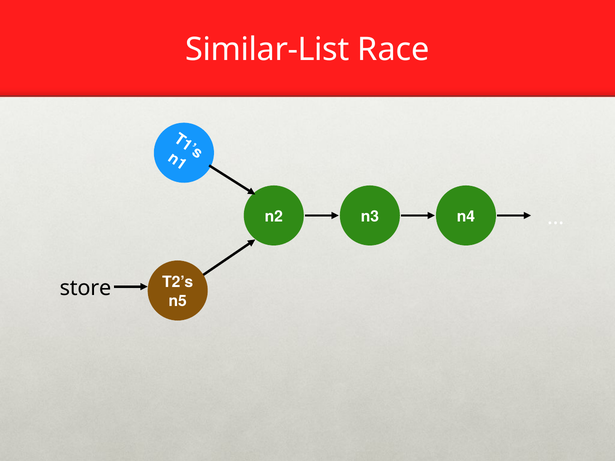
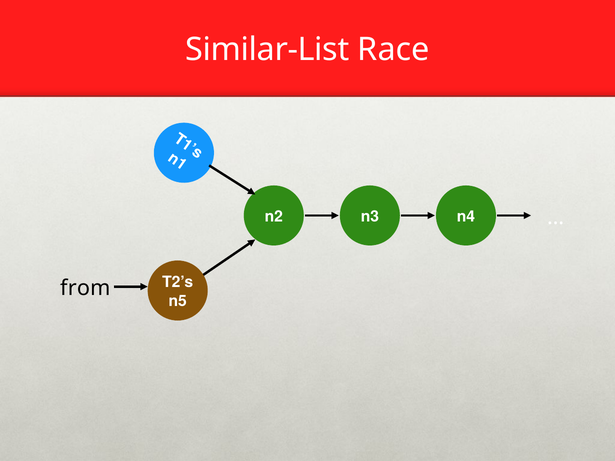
store: store -> from (85, 288)
